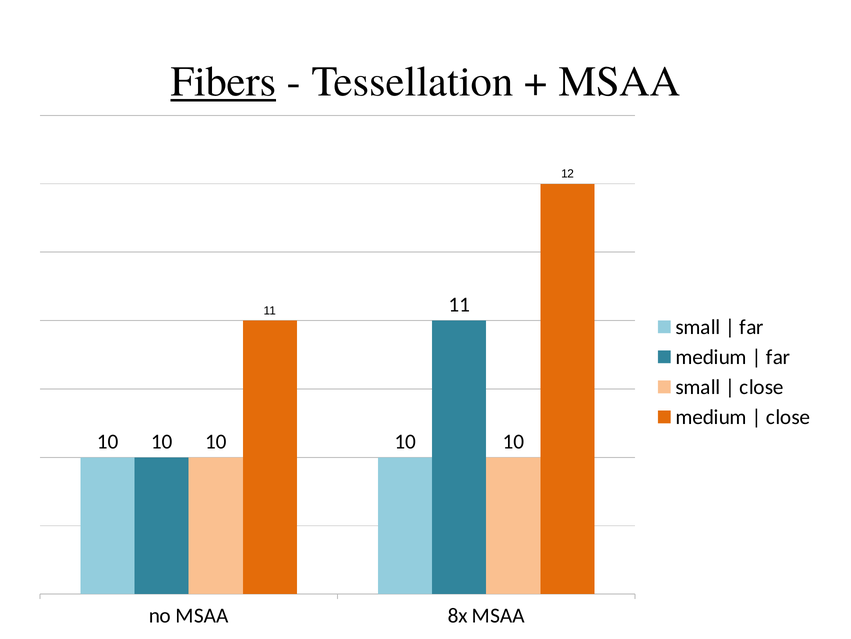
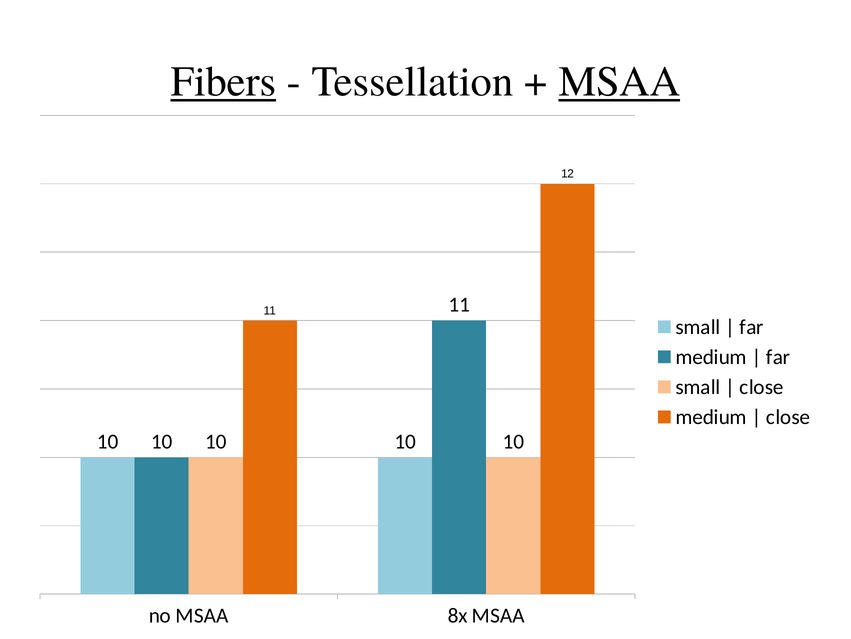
MSAA underline: none -> present (620, 82)
